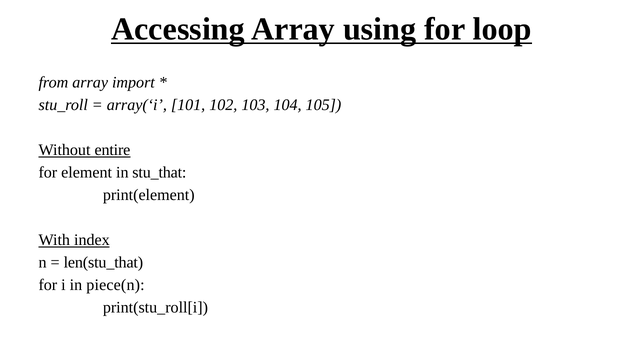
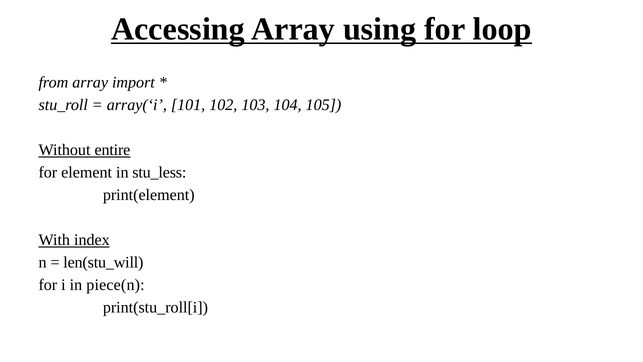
stu_that: stu_that -> stu_less (159, 172)
len(stu_that: len(stu_that -> len(stu_will (103, 262)
